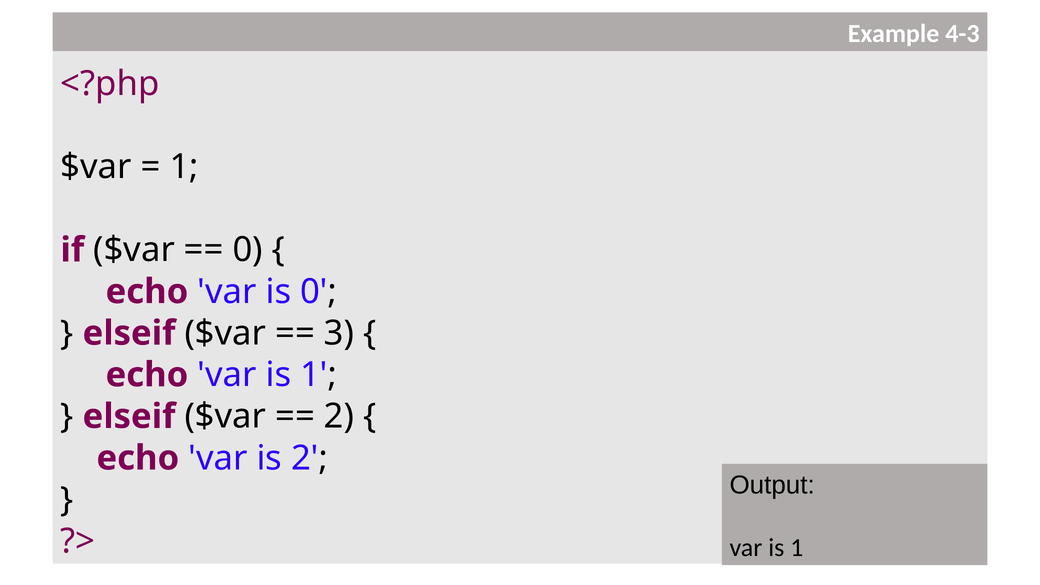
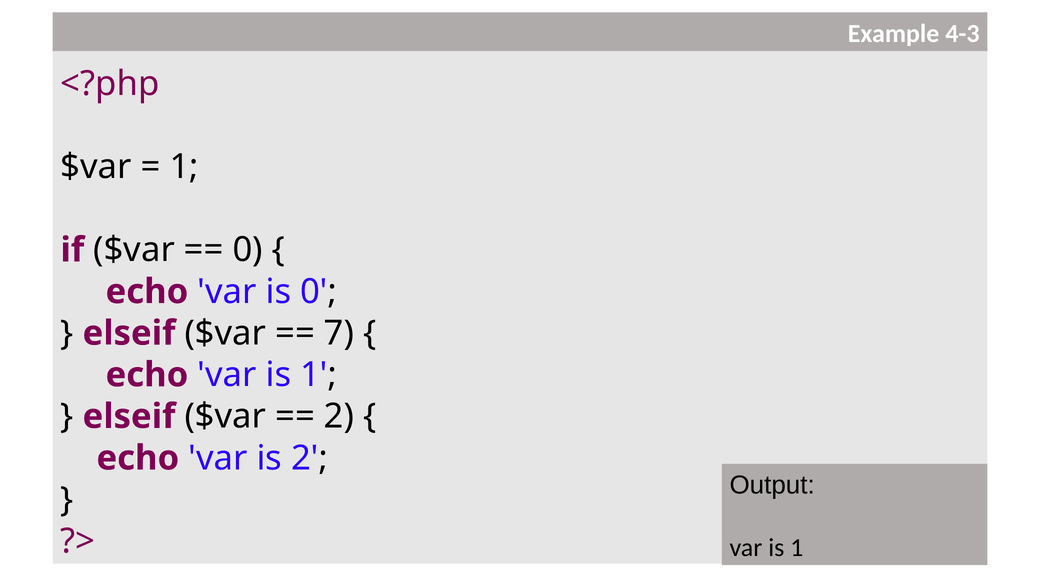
3: 3 -> 7 (339, 333)
